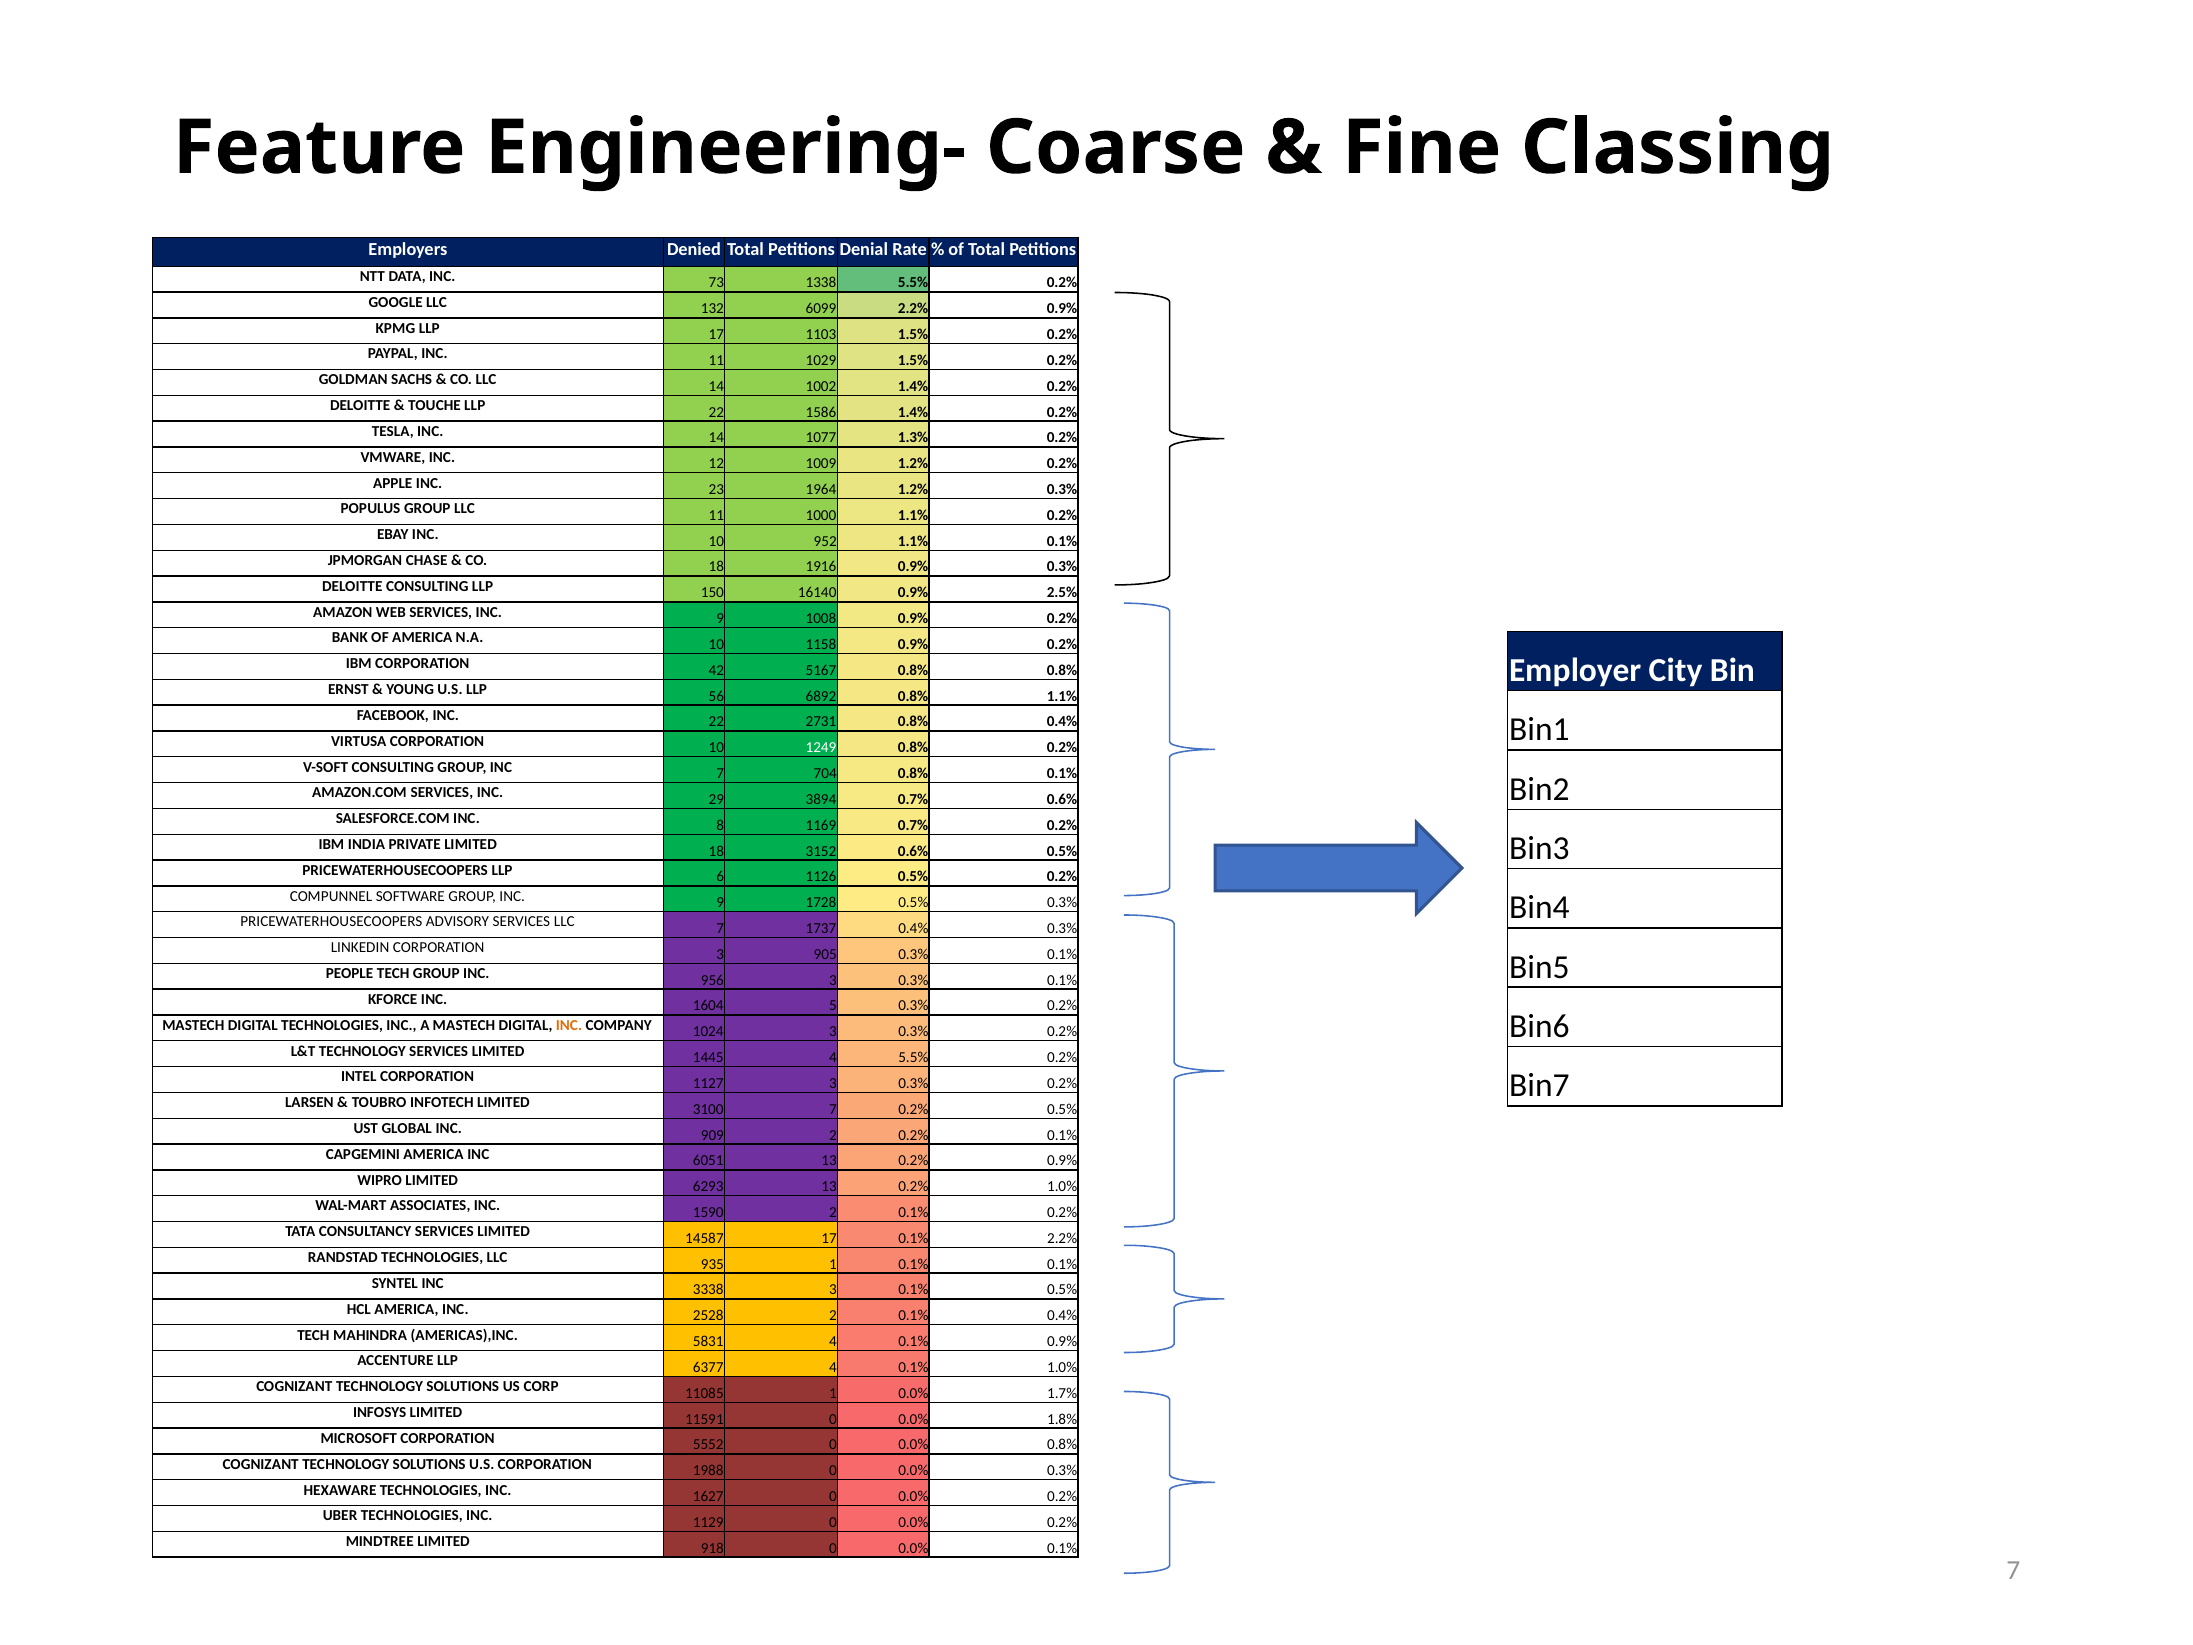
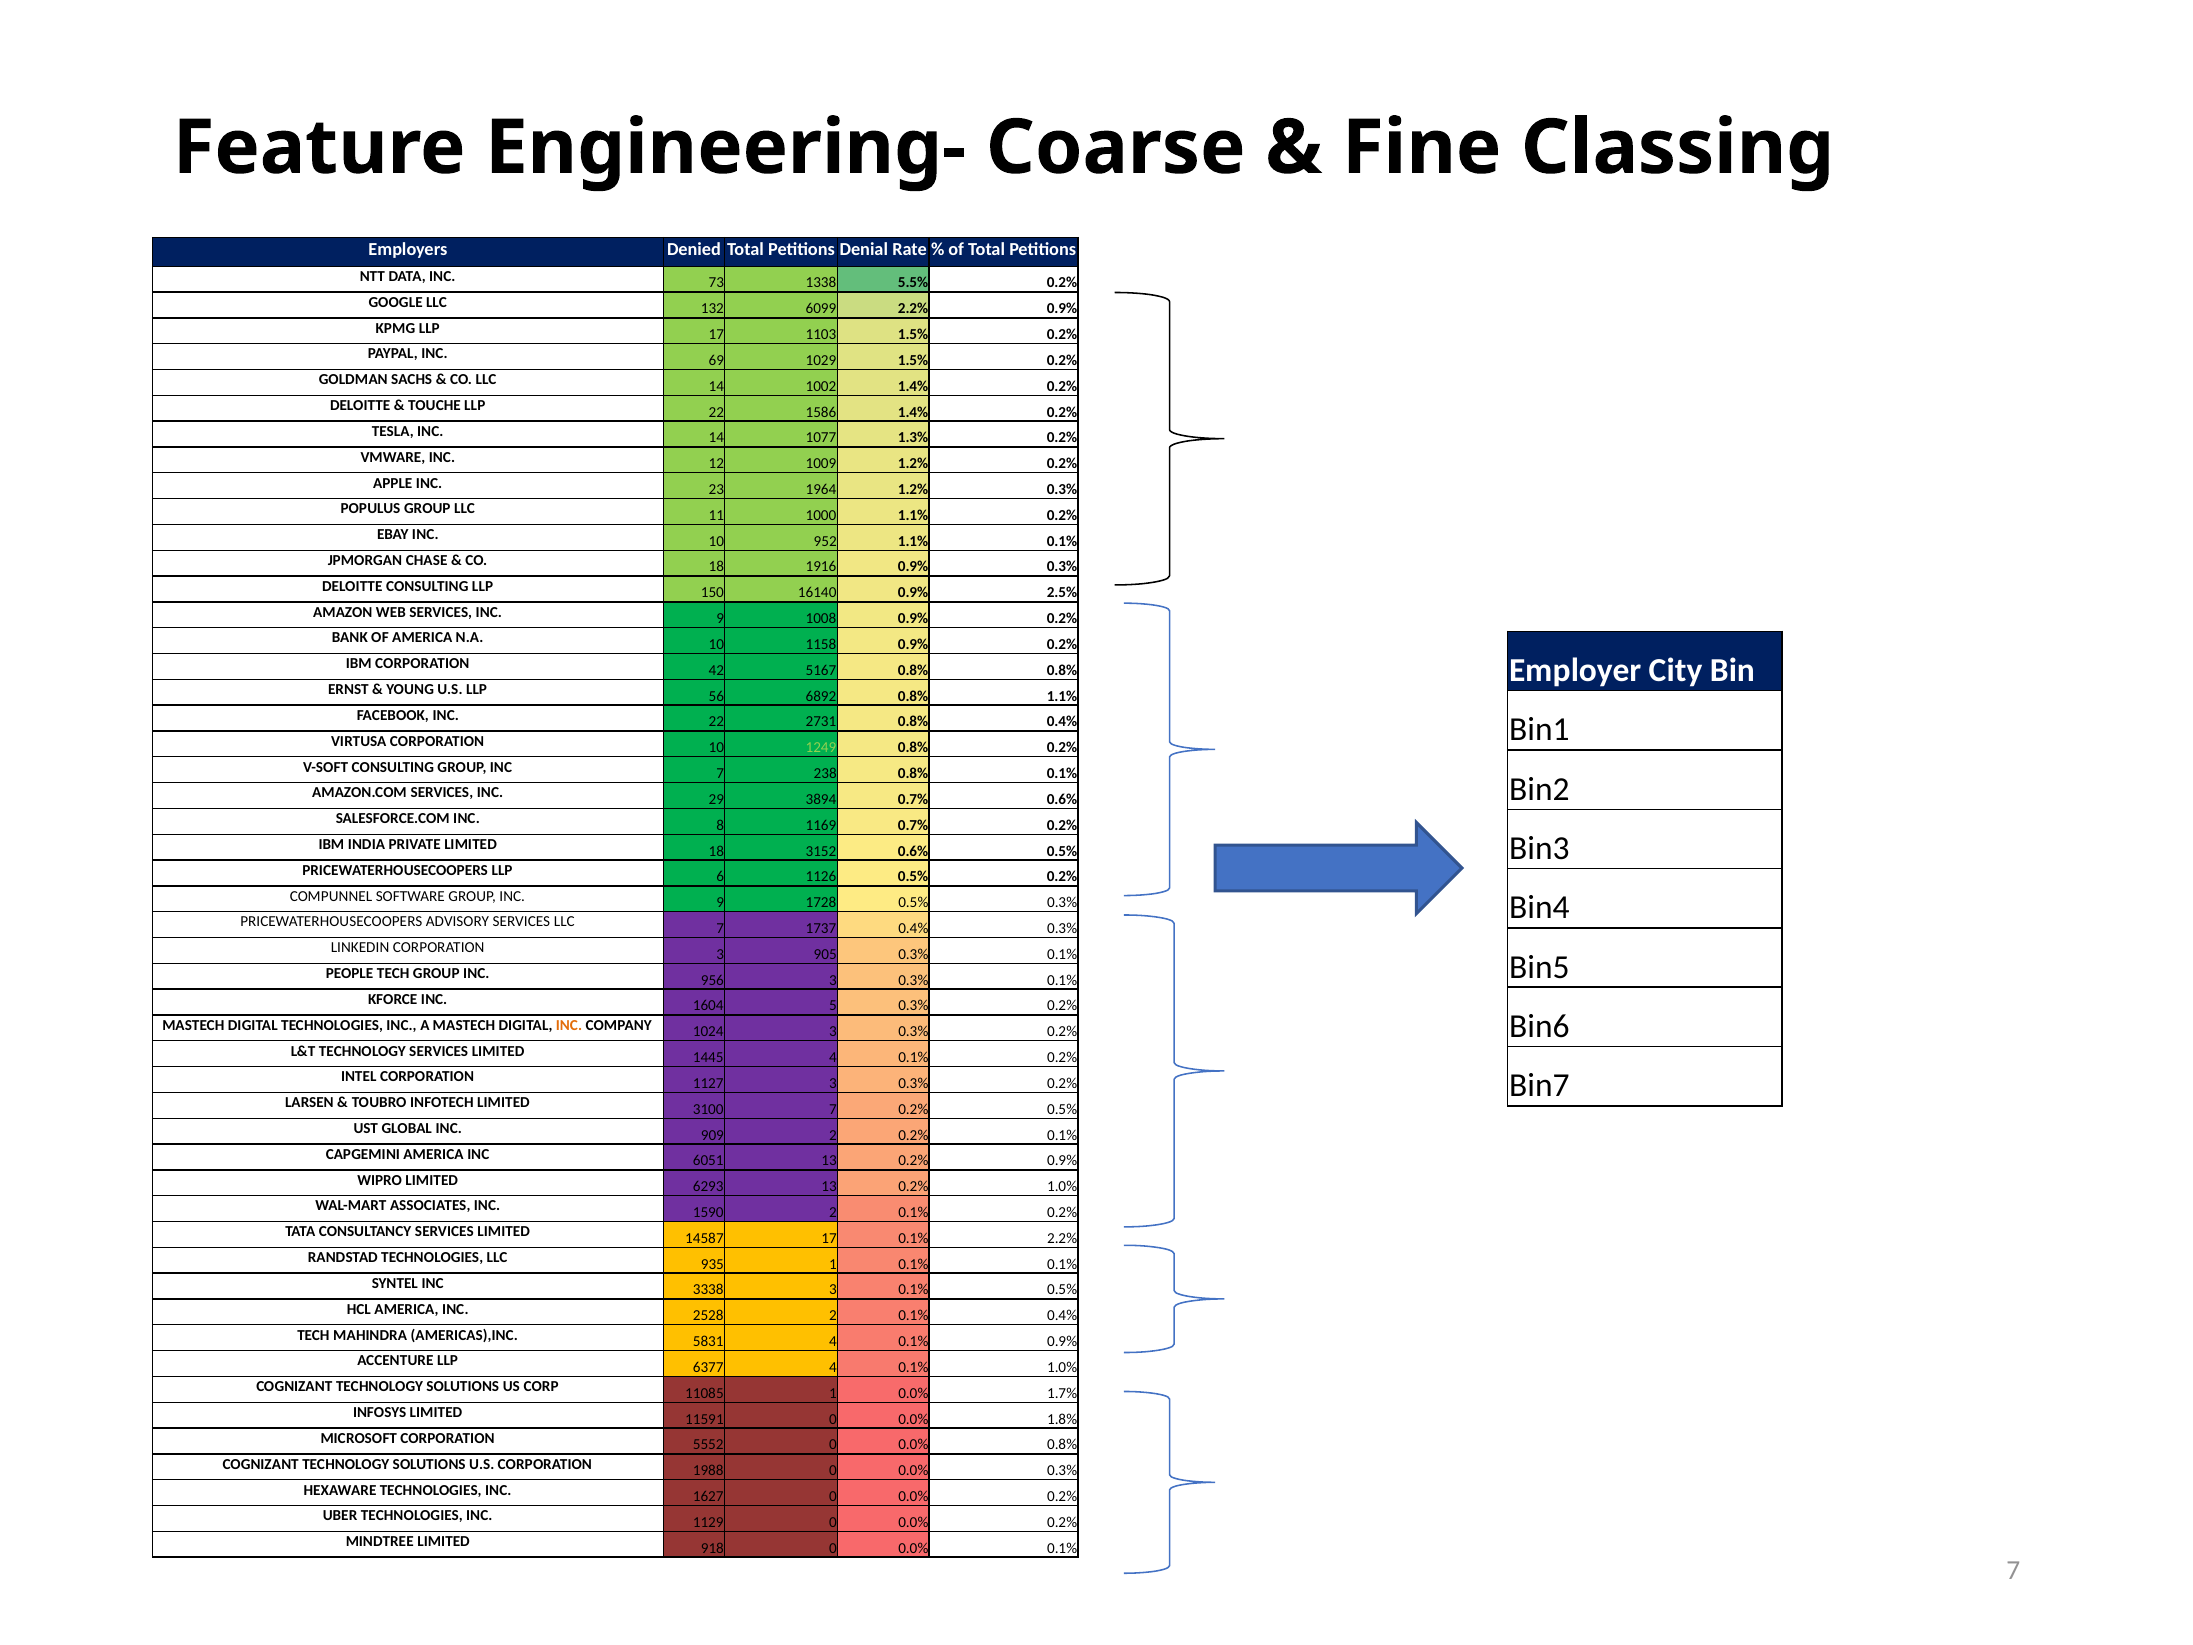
INC 11: 11 -> 69 (716, 360)
1249 colour: white -> light green (821, 748)
704: 704 -> 238 (825, 773)
1445 4 5.5%: 5.5% -> 0.1% (913, 1057)
